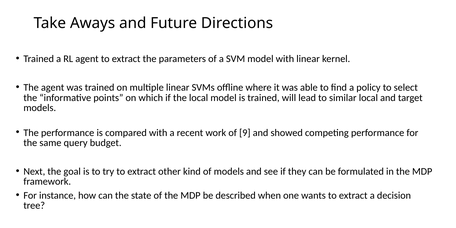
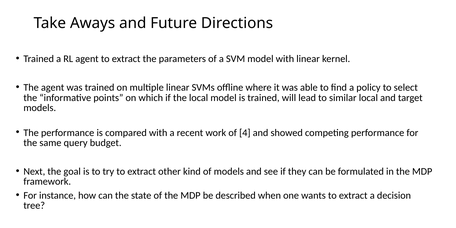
9: 9 -> 4 (245, 133)
